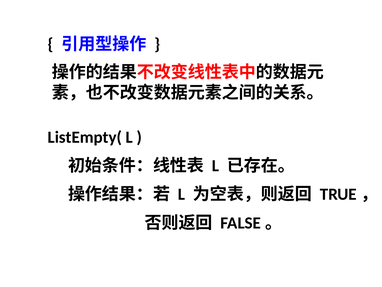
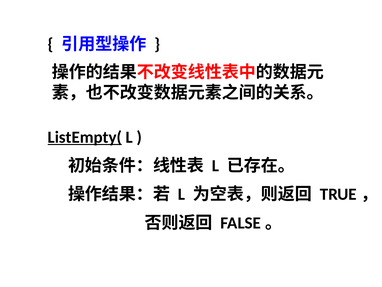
ListEmpty( underline: none -> present (85, 137)
